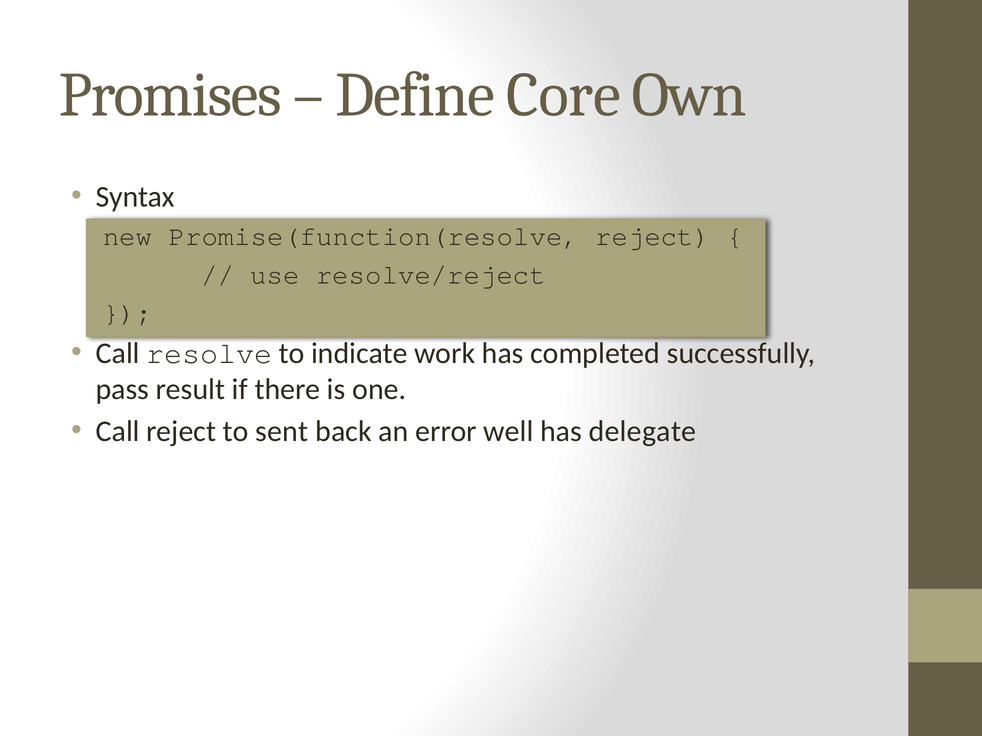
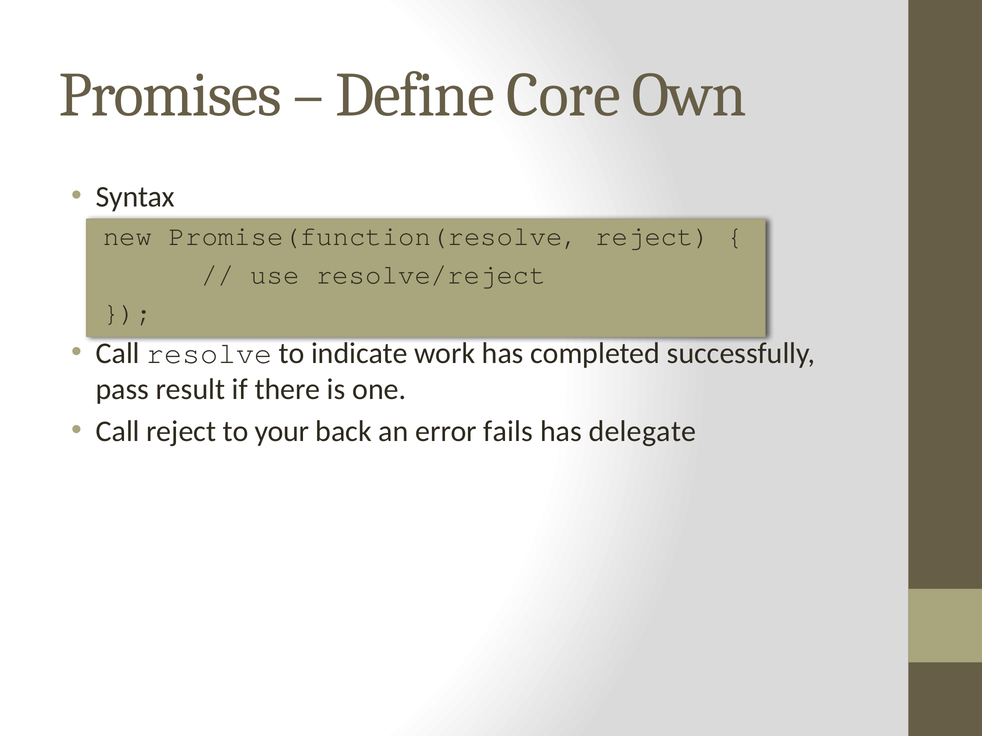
sent: sent -> your (282, 431)
well: well -> fails (508, 431)
